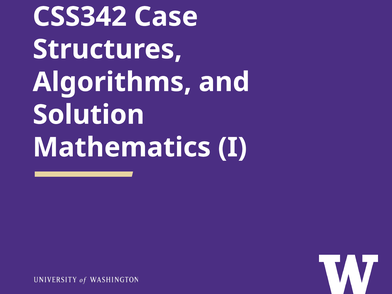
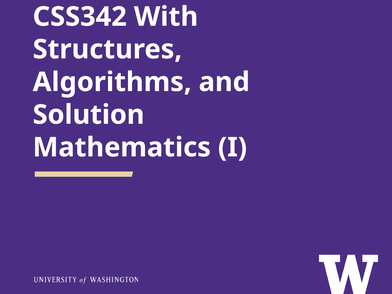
Case: Case -> With (166, 17)
